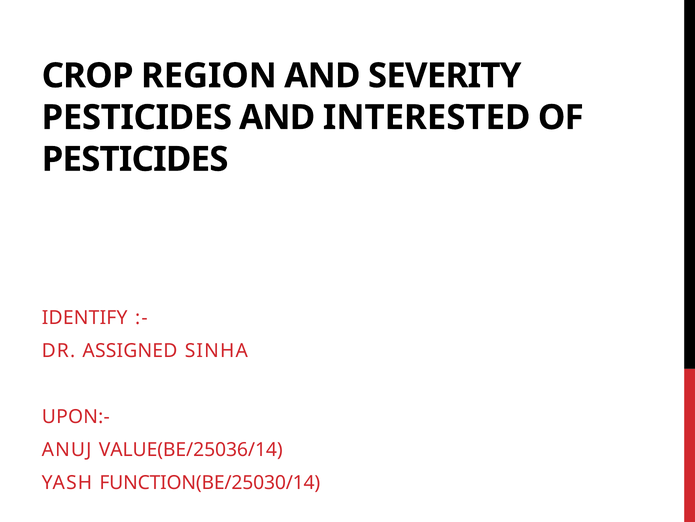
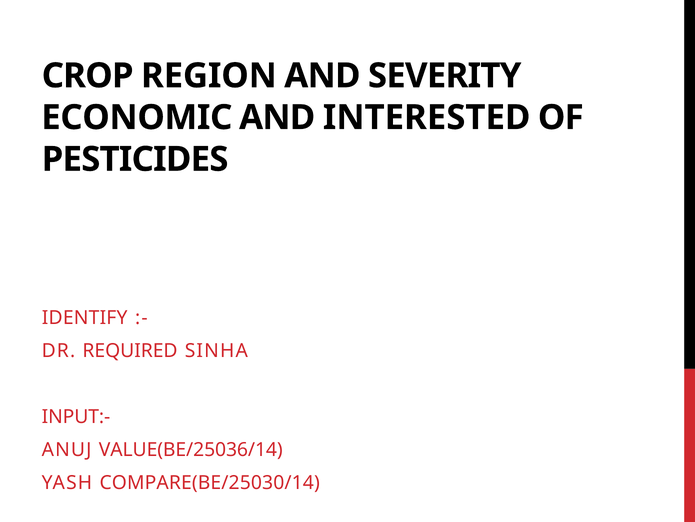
PESTICIDES: PESTICIDES -> ECONOMIC (137, 117)
ASSIGNED: ASSIGNED -> REQUIRED (130, 350)
UPON:-: UPON:- -> INPUT:- (76, 416)
FUNCTION(BE/25030/14: FUNCTION(BE/25030/14 -> COMPARE(BE/25030/14 (210, 482)
